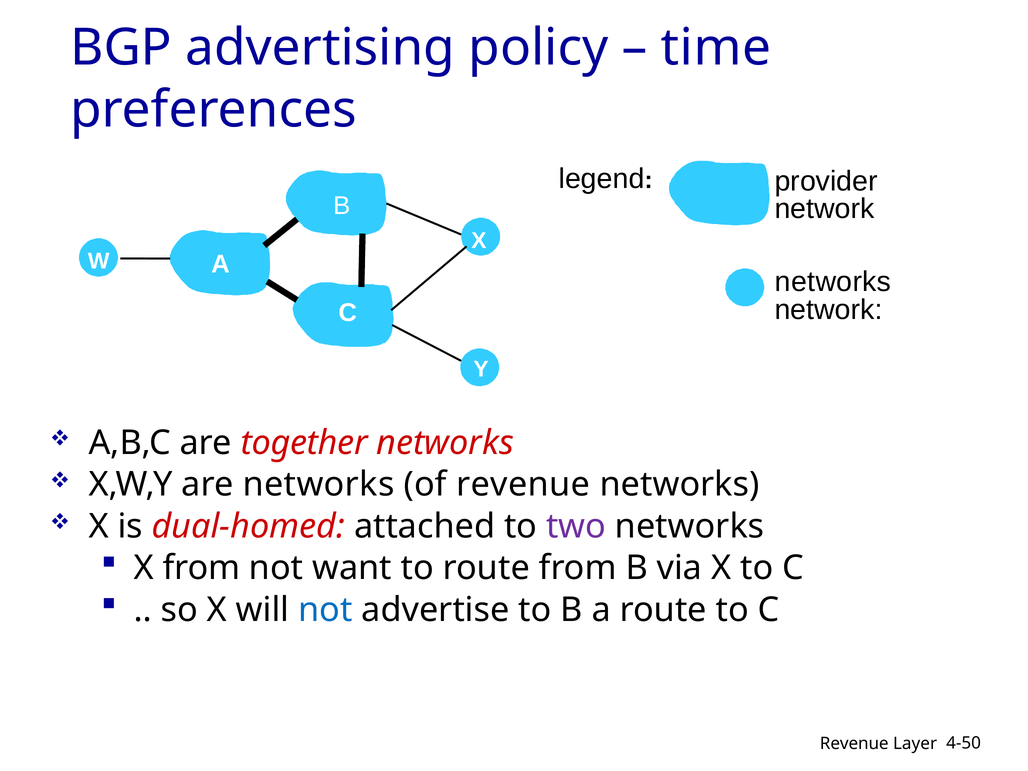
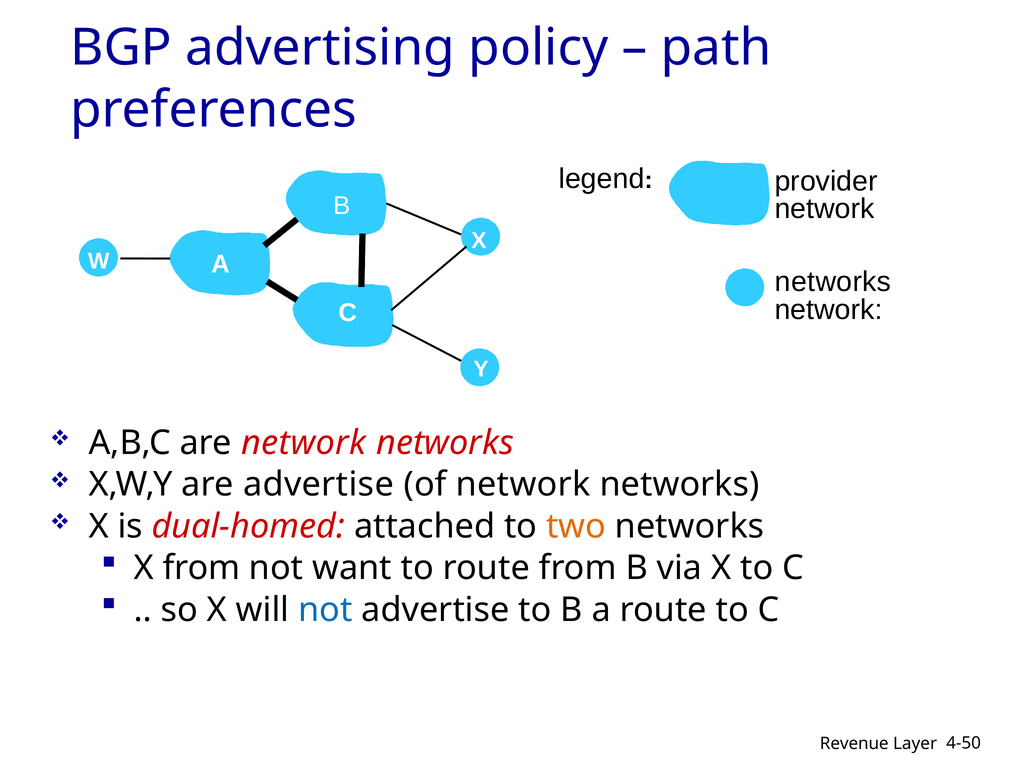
time: time -> path (716, 48)
are together: together -> network (304, 443)
are networks: networks -> advertise (319, 485)
of revenue: revenue -> network (523, 485)
two colour: purple -> orange (576, 526)
